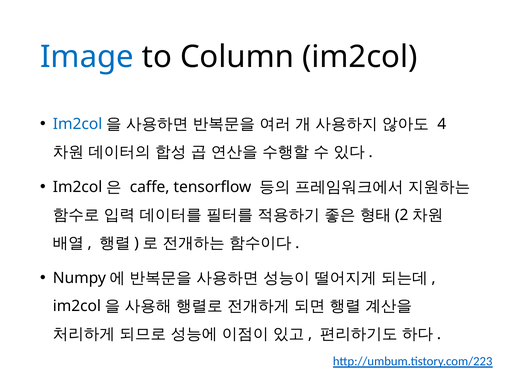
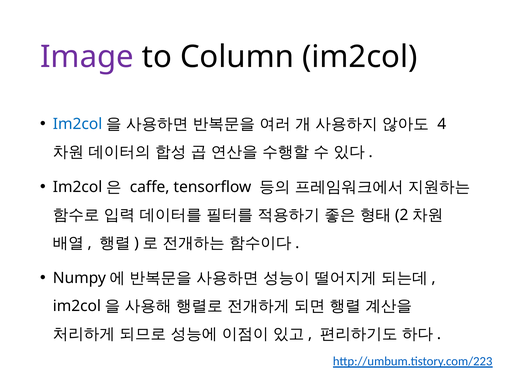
Image colour: blue -> purple (87, 57)
